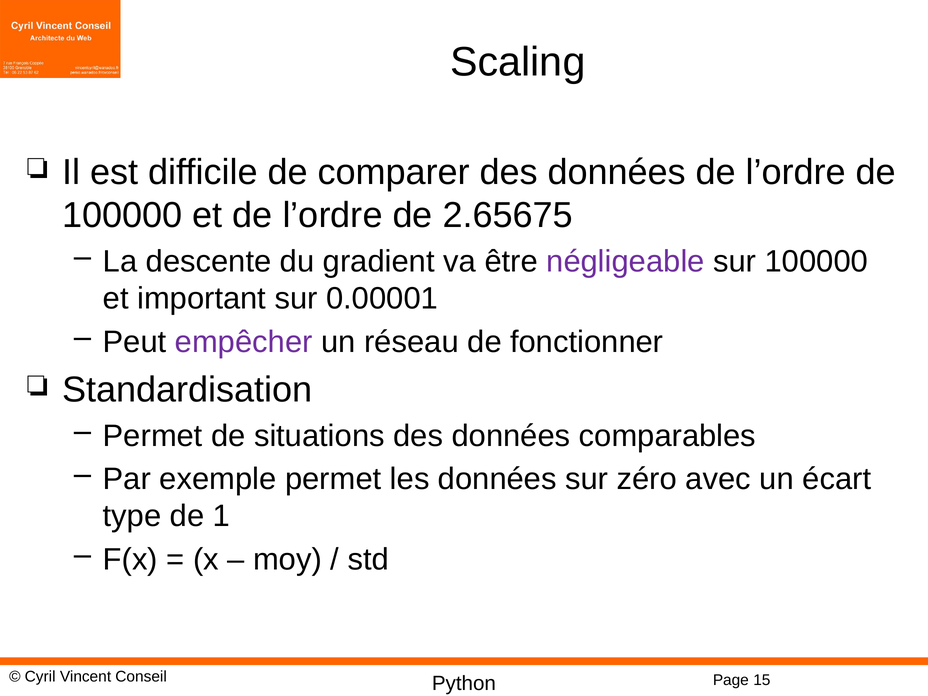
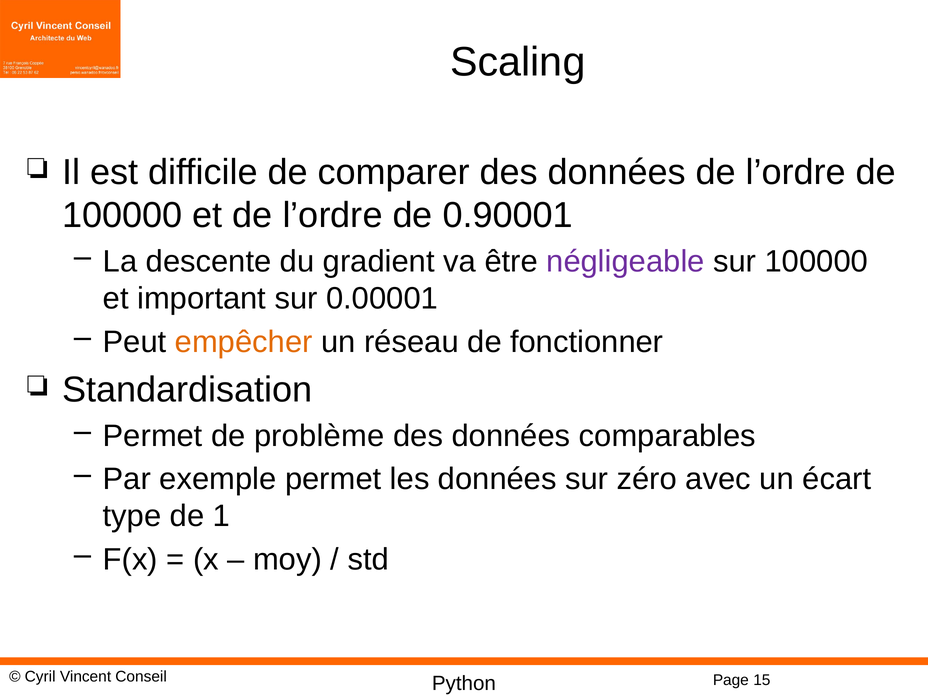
2.65675: 2.65675 -> 0.90001 (508, 216)
empêcher colour: purple -> orange (244, 342)
situations: situations -> problème (319, 436)
